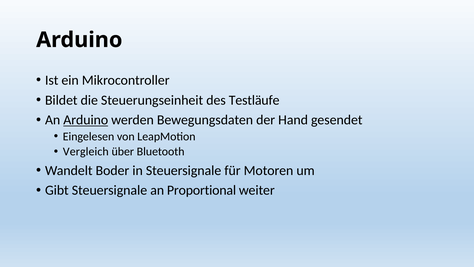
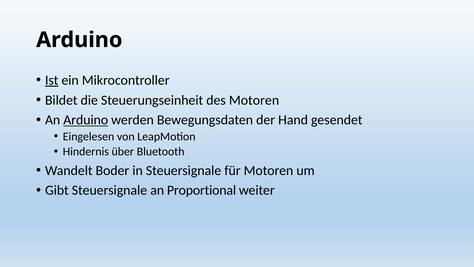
Ist underline: none -> present (52, 80)
des Testläufe: Testläufe -> Motoren (254, 100)
Vergleich: Vergleich -> Hindernis (86, 151)
